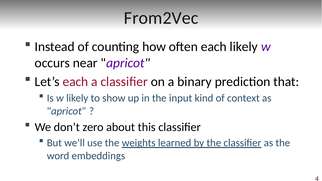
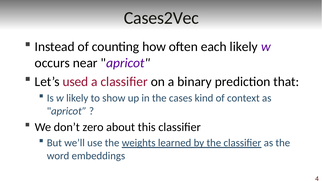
From2Vec: From2Vec -> Cases2Vec (161, 18)
Let’s each: each -> used (75, 82)
input: input -> cases (181, 98)
